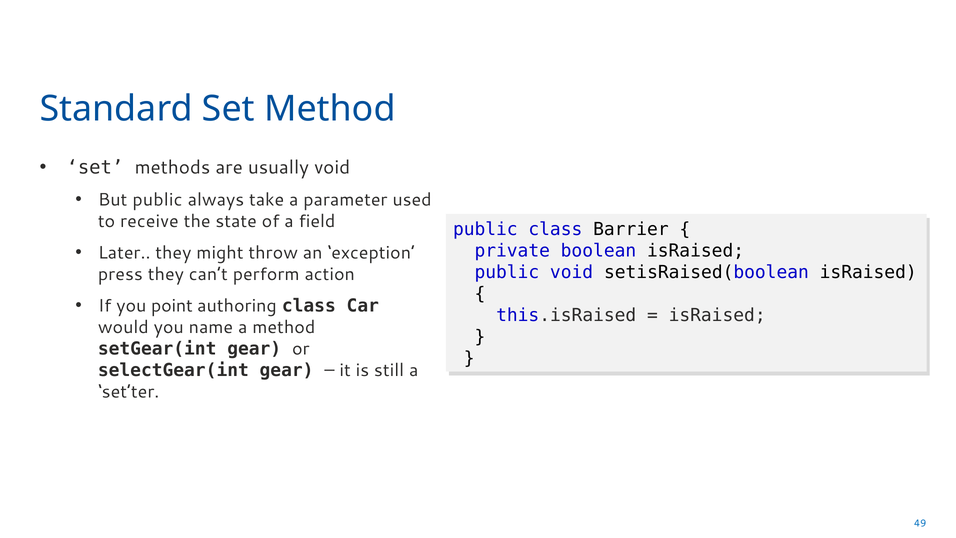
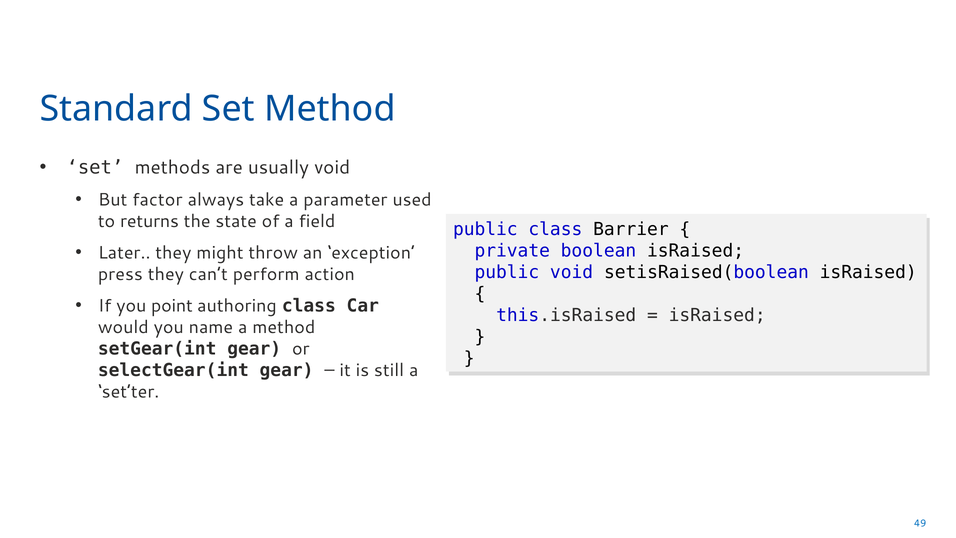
But public: public -> factor (157, 200)
receive: receive -> returns (150, 221)
